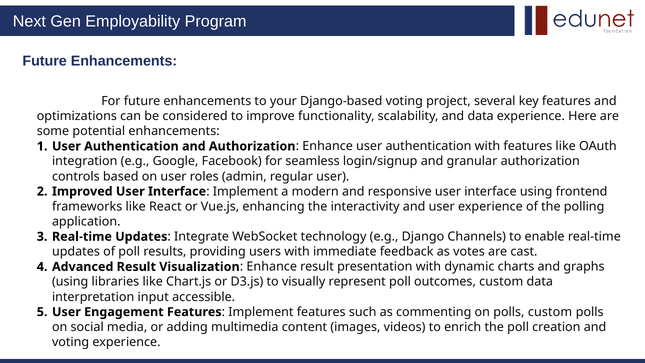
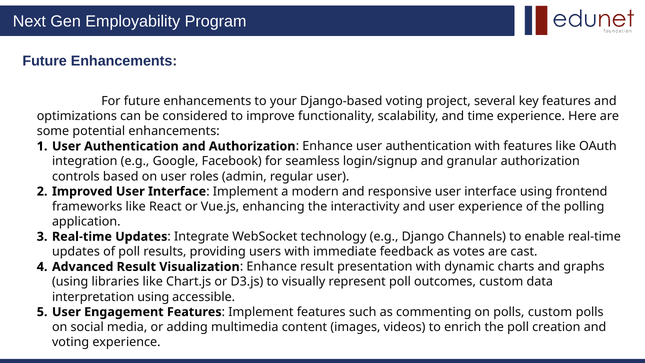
and data: data -> time (481, 116)
interpretation input: input -> using (153, 297)
